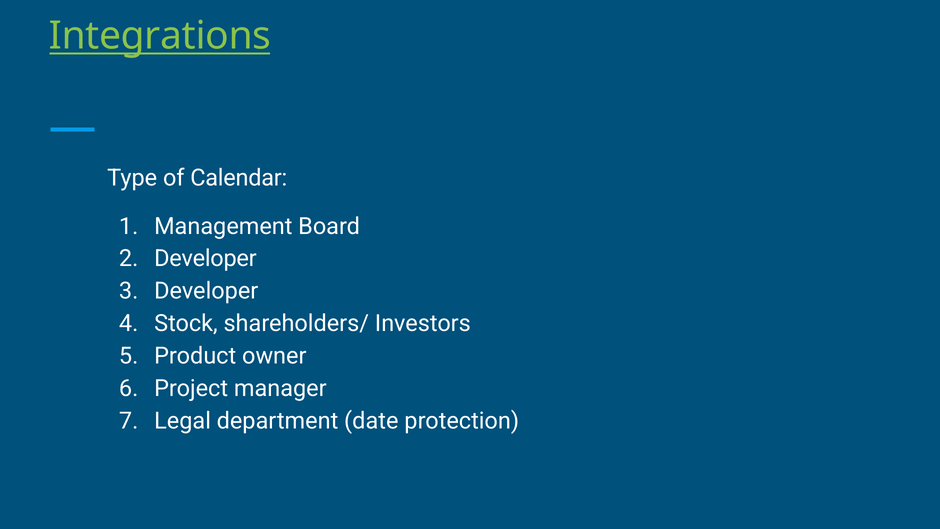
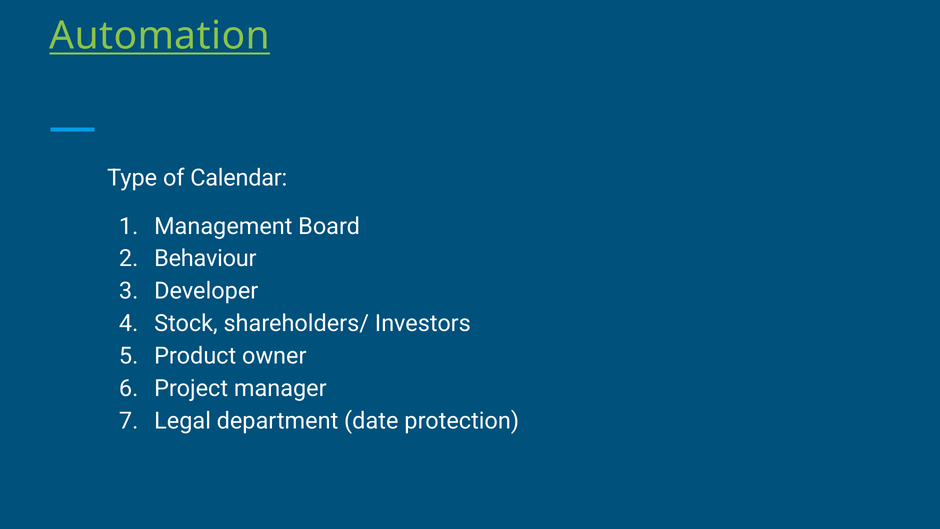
Integrations: Integrations -> Automation (160, 36)
Developer: Developer -> Behaviour (205, 259)
